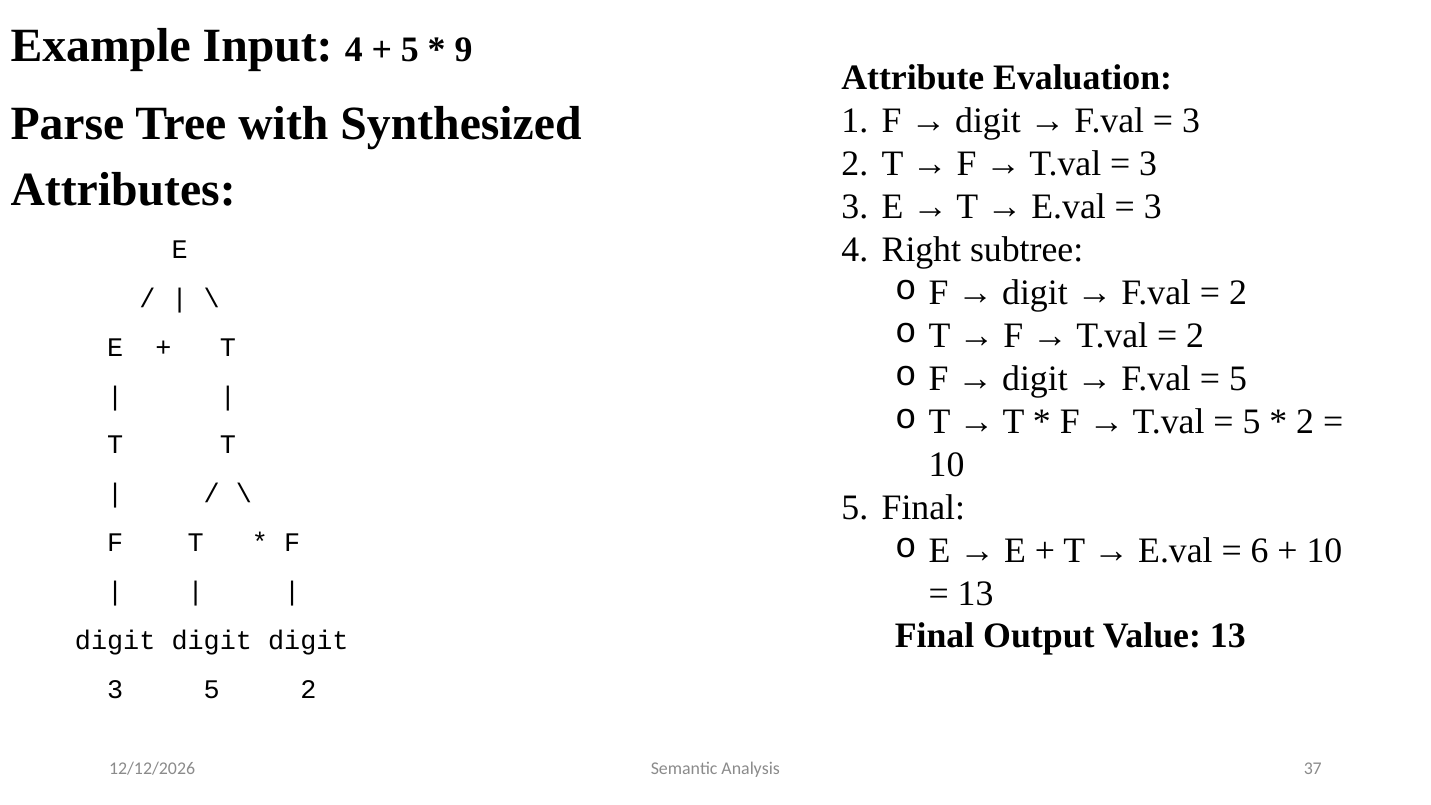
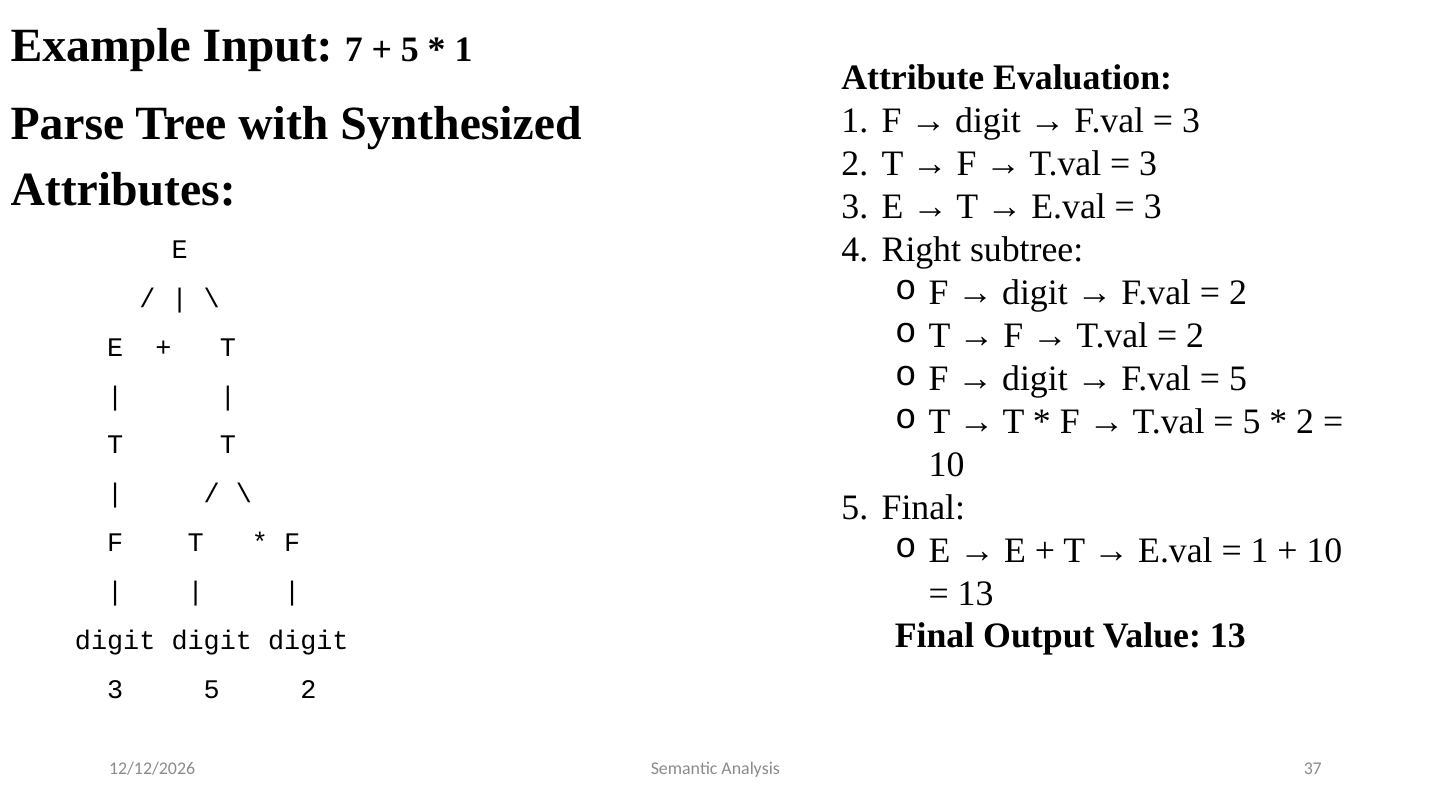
Input 4: 4 -> 7 (354, 50)
9: 9 -> 1 (463, 50)
6: 6 -> 1 (1260, 550)
